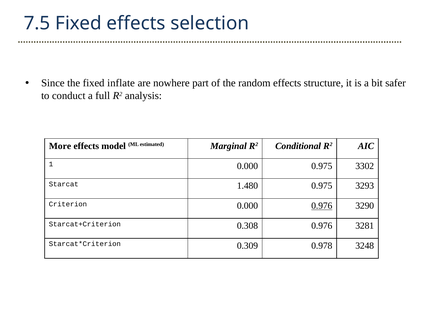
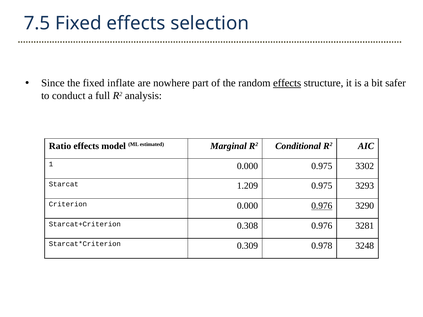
effects underline: none -> present (287, 83)
More: More -> Ratio (60, 146)
1.480: 1.480 -> 1.209 (247, 186)
